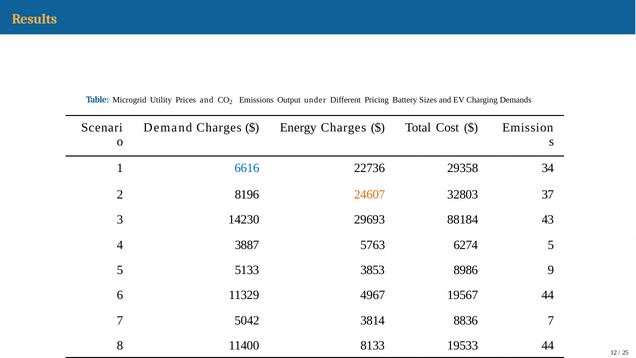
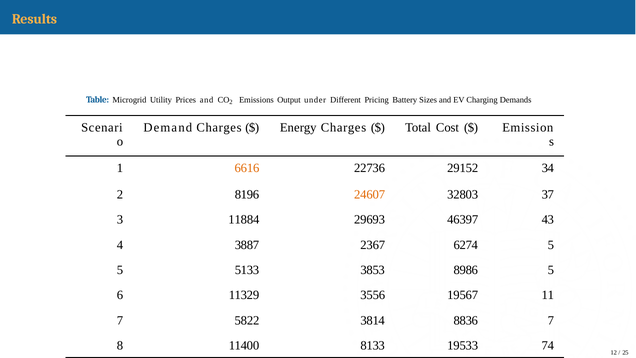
6616 colour: blue -> orange (247, 168)
29358: 29358 -> 29152 (463, 168)
14230: 14230 -> 11884 (244, 220)
88184: 88184 -> 46397 (463, 220)
5763: 5763 -> 2367 (373, 245)
8986 9: 9 -> 5 (551, 270)
4967: 4967 -> 3556 (373, 295)
19567 44: 44 -> 11 (548, 295)
5042: 5042 -> 5822 (247, 320)
19533 44: 44 -> 74 (548, 346)
